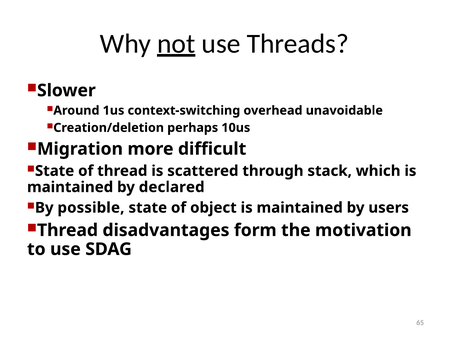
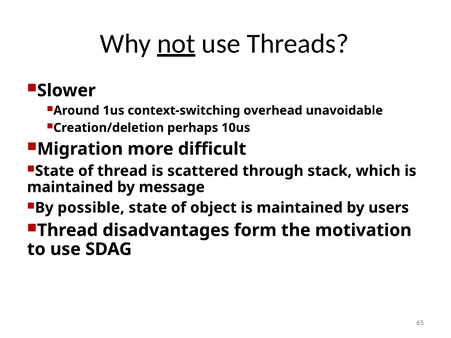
declared: declared -> message (172, 187)
